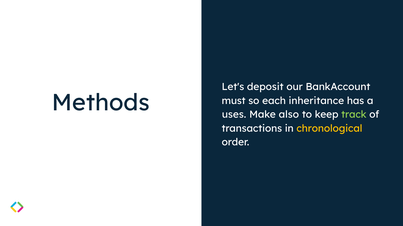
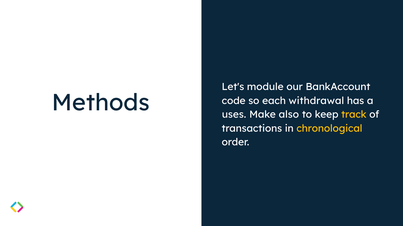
deposit: deposit -> module (265, 87)
must: must -> code (234, 101)
inheritance: inheritance -> withdrawal (316, 101)
track colour: light green -> yellow (354, 115)
